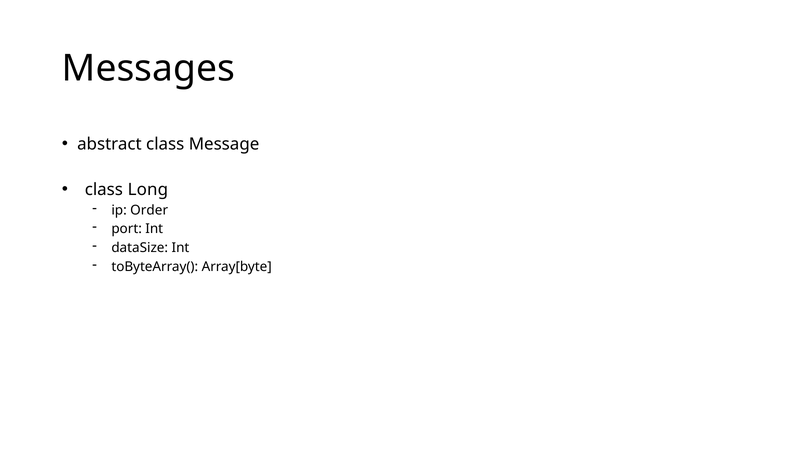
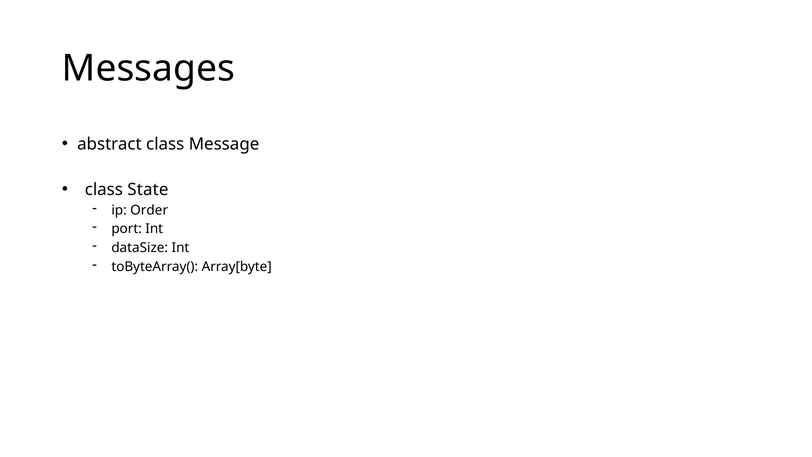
Long: Long -> State (148, 189)
